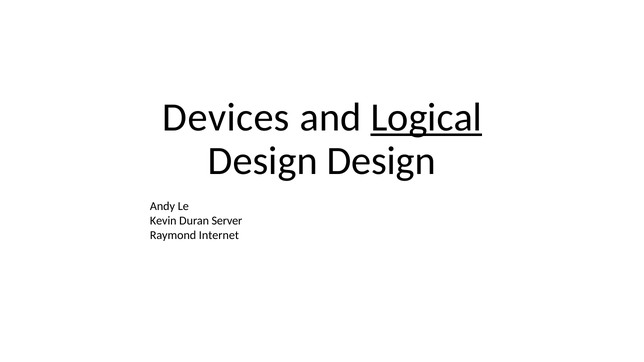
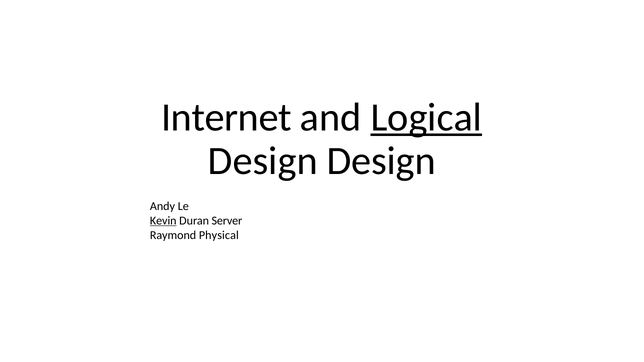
Devices: Devices -> Internet (226, 118)
Kevin underline: none -> present (163, 221)
Internet: Internet -> Physical (219, 235)
